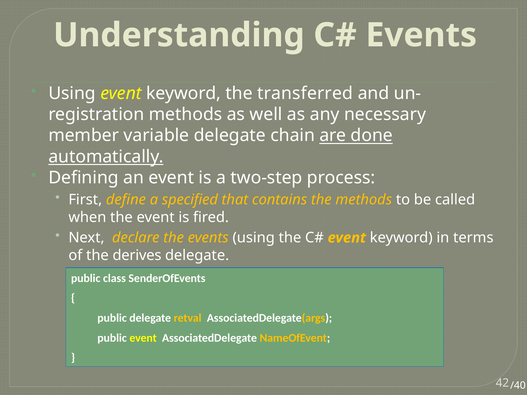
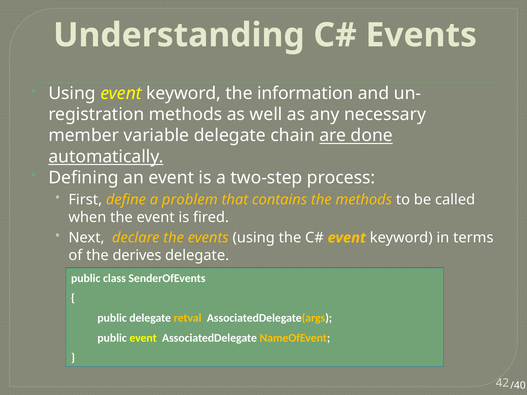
transferred: transferred -> information (305, 93)
specified: specified -> problem (190, 200)
